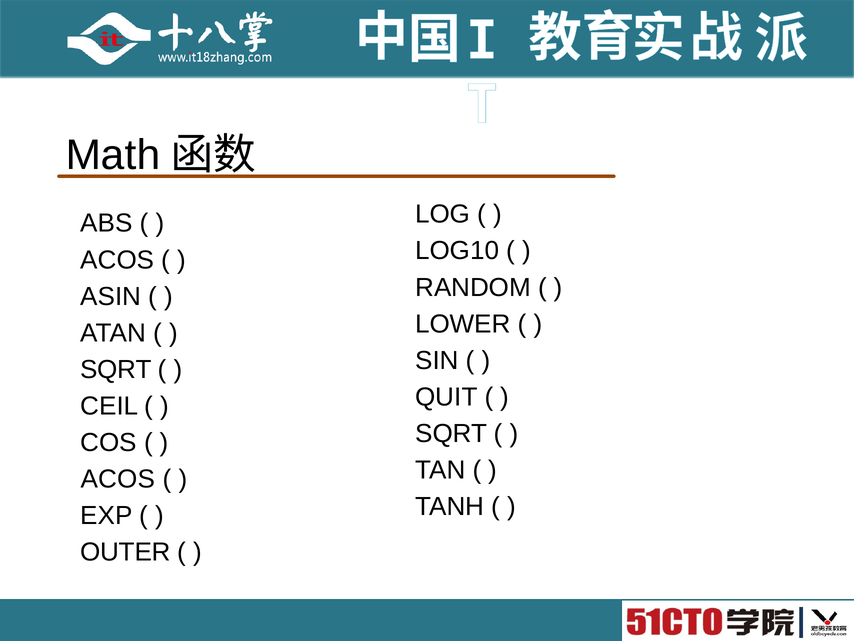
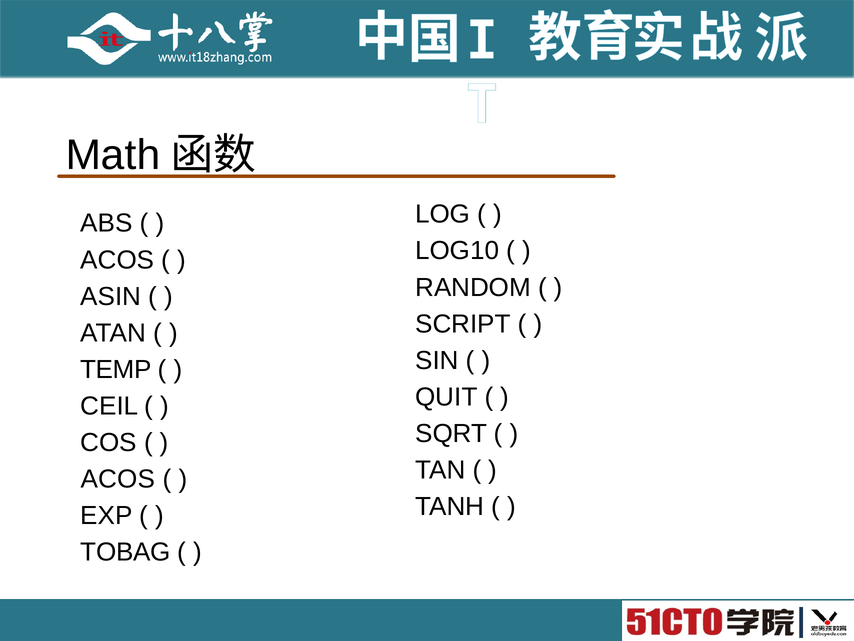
LOWER: LOWER -> SCRIPT (463, 324)
SQRT: SQRT -> TEMP (116, 369)
OUTER: OUTER -> TOBAG (125, 552)
